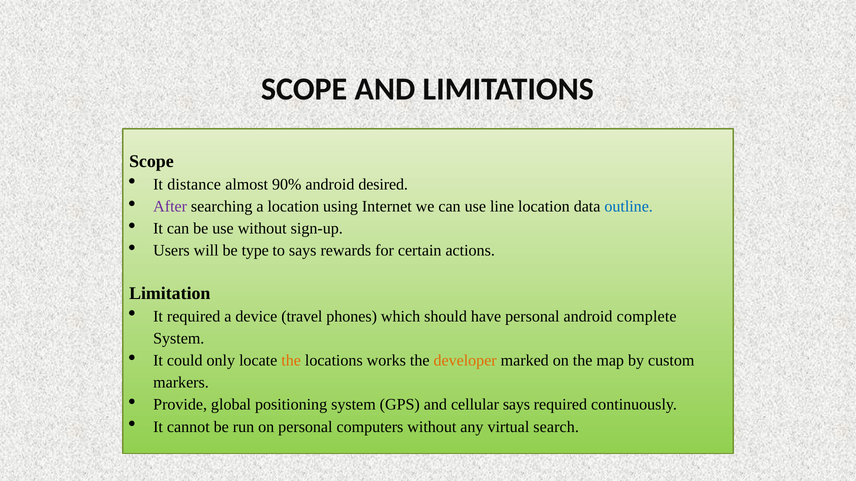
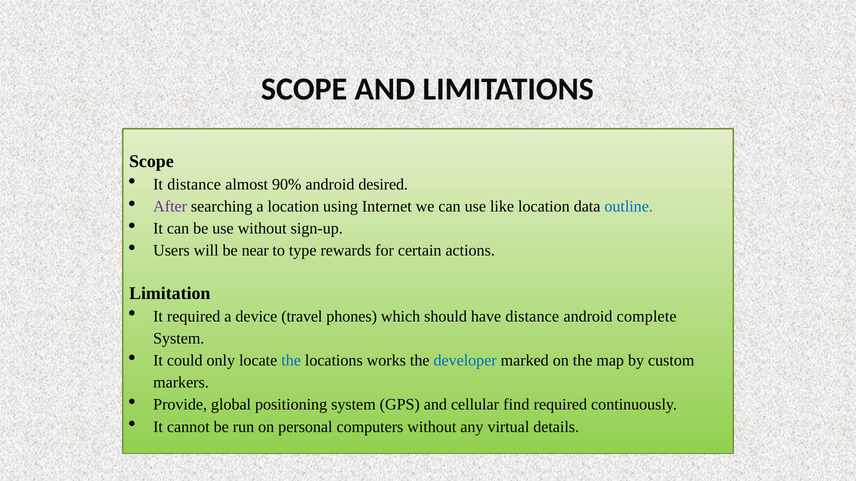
line: line -> like (502, 207)
type: type -> near (255, 251)
to says: says -> type (303, 251)
have personal: personal -> distance (532, 317)
the colour: orange -> blue (291, 361)
developer colour: orange -> blue (465, 361)
cellular says: says -> find (516, 405)
search: search -> details (556, 427)
